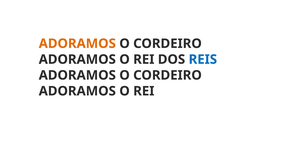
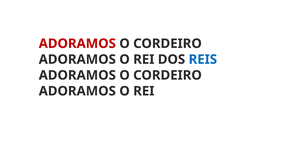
ADORAMOS colour: orange -> red (77, 44)
